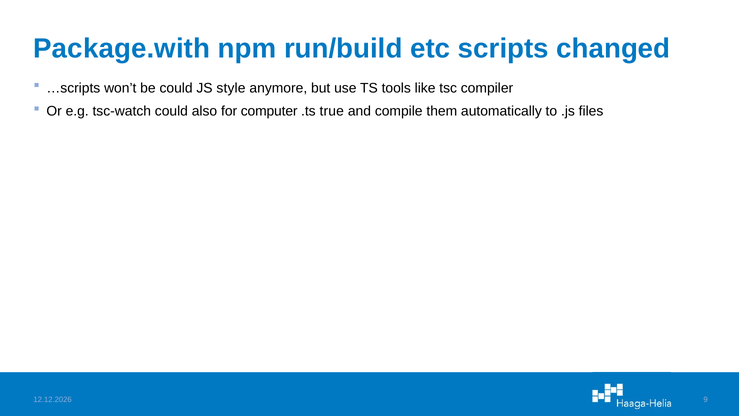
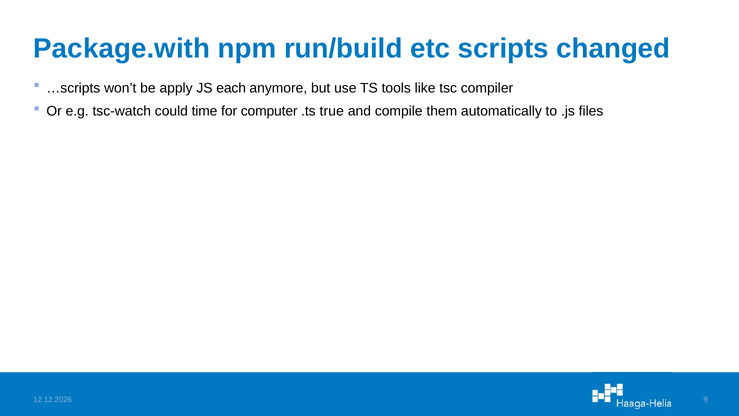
be could: could -> apply (176, 88)
style: style -> each (231, 88)
also: also -> time (205, 111)
